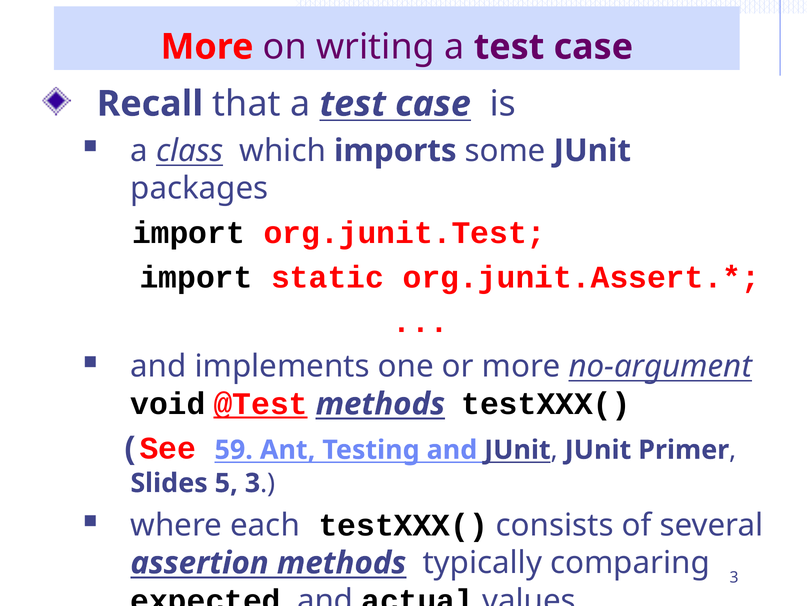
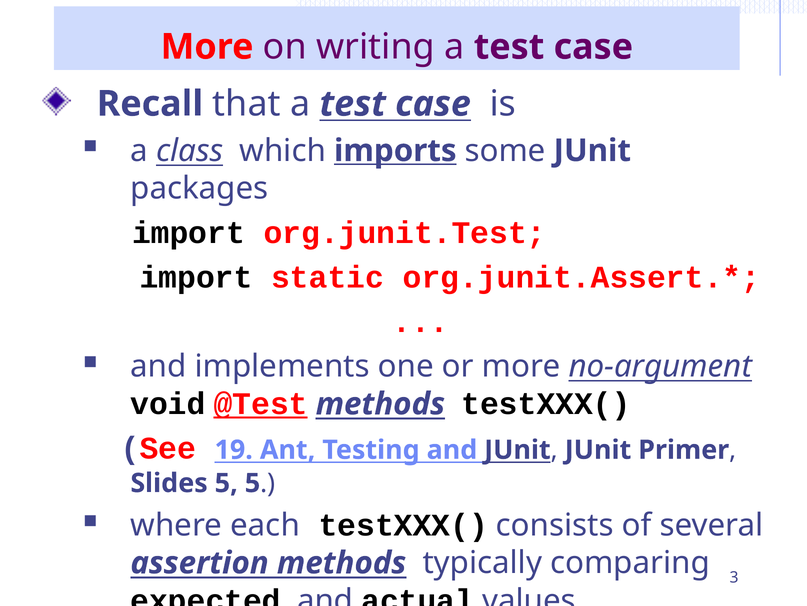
imports underline: none -> present (395, 151)
59: 59 -> 19 (234, 449)
5 3: 3 -> 5 (252, 483)
